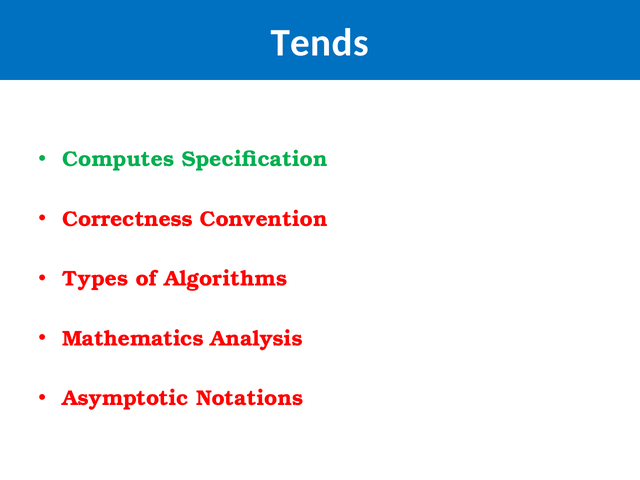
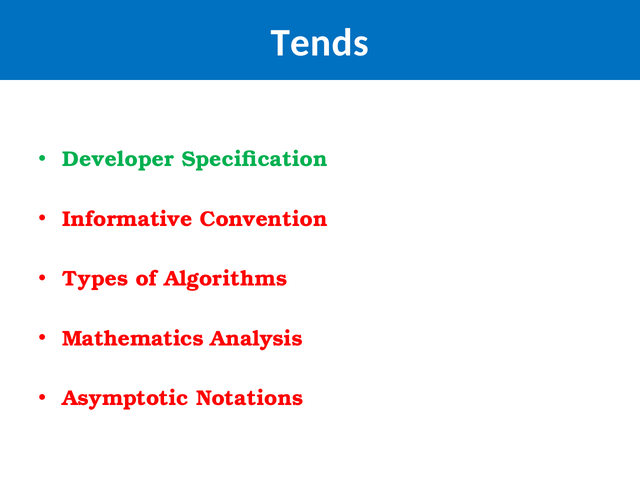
Computes: Computes -> Developer (118, 159)
Correctness: Correctness -> Informative (128, 219)
